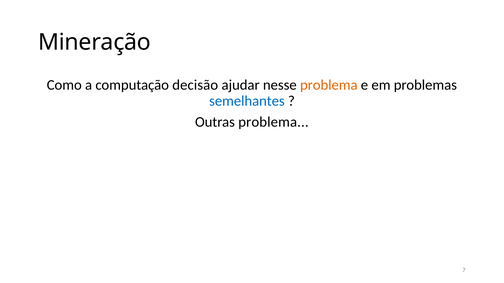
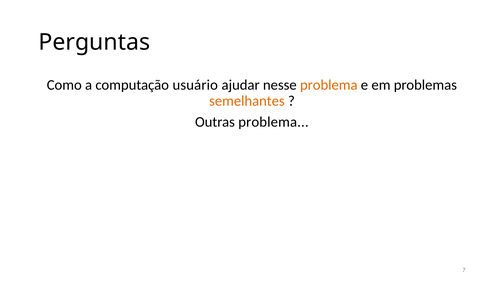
Mineração: Mineração -> Perguntas (94, 42)
decisão: decisão -> usuário (195, 85)
semelhantes colour: blue -> orange (247, 101)
